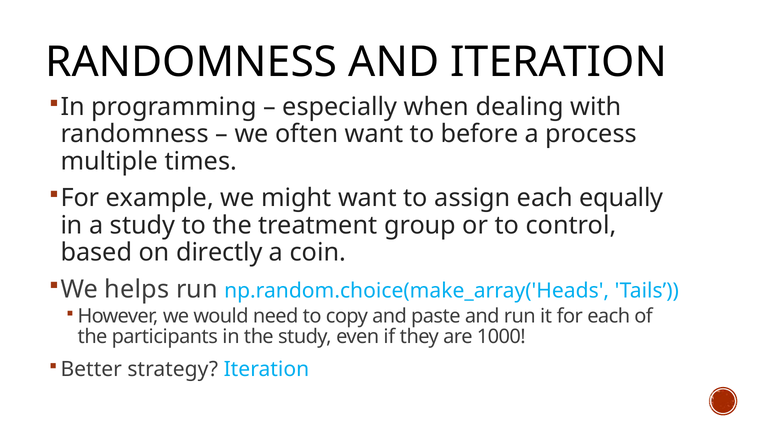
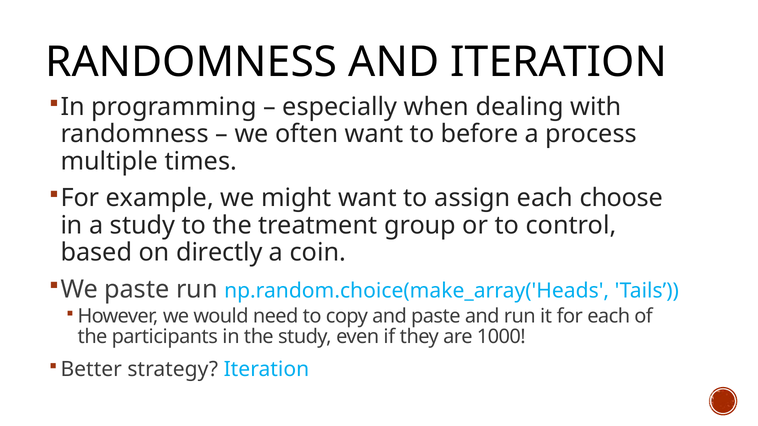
equally: equally -> choose (621, 198)
We helps: helps -> paste (137, 290)
